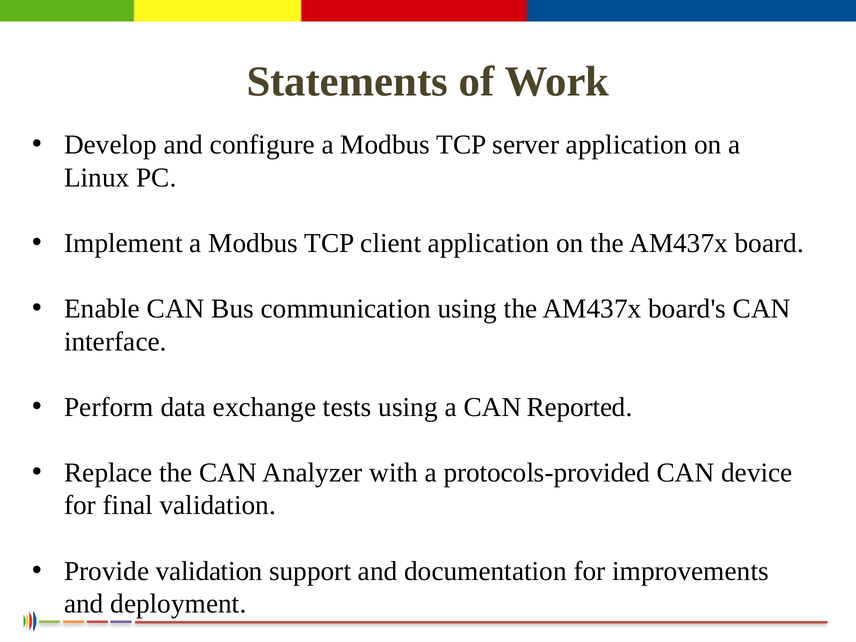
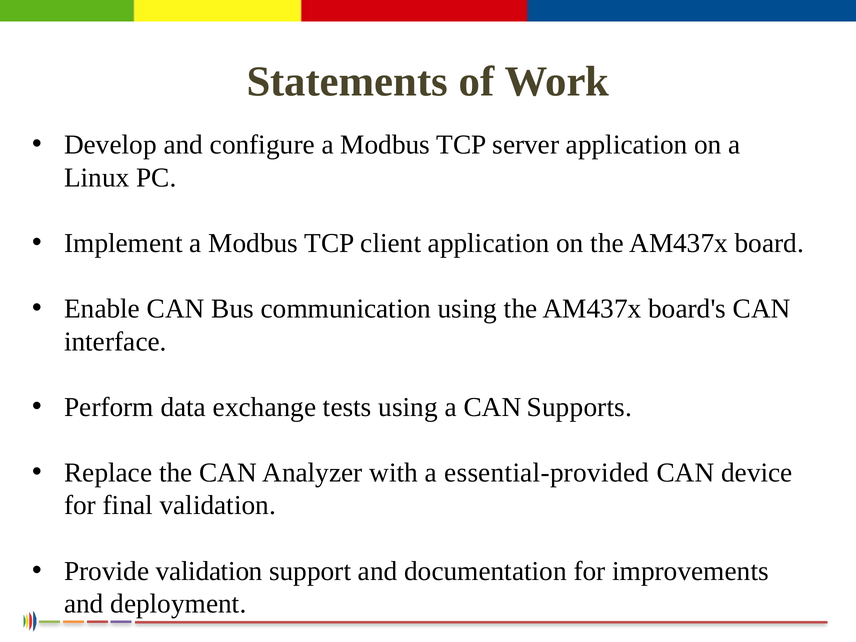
Reported: Reported -> Supports (579, 407)
protocols-provided: protocols-provided -> essential-provided (547, 473)
